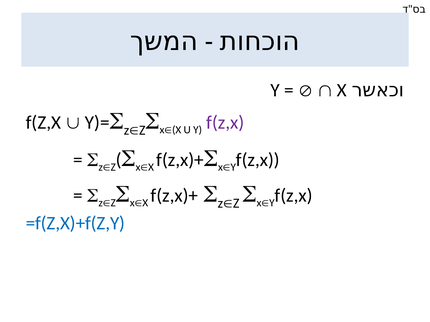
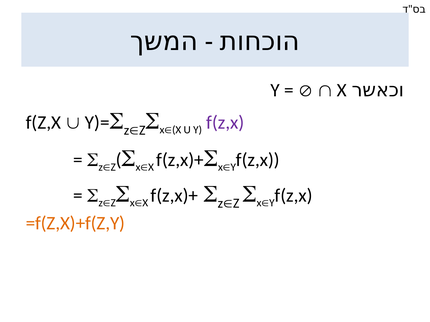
=f(Z,X)+f(Z,Y colour: blue -> orange (75, 224)
